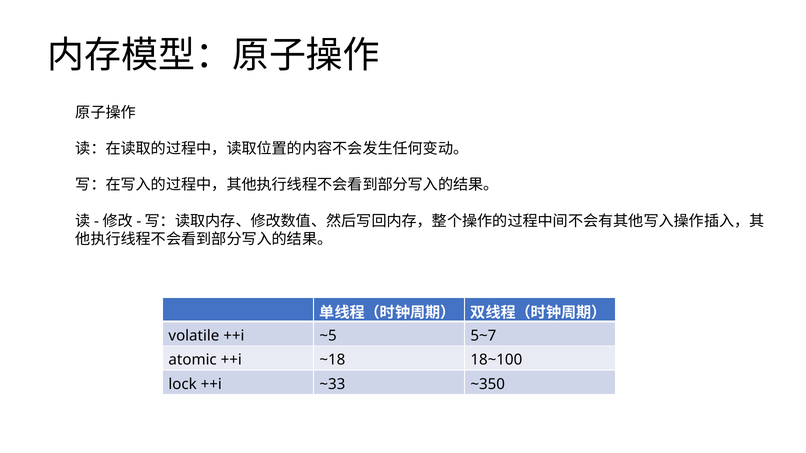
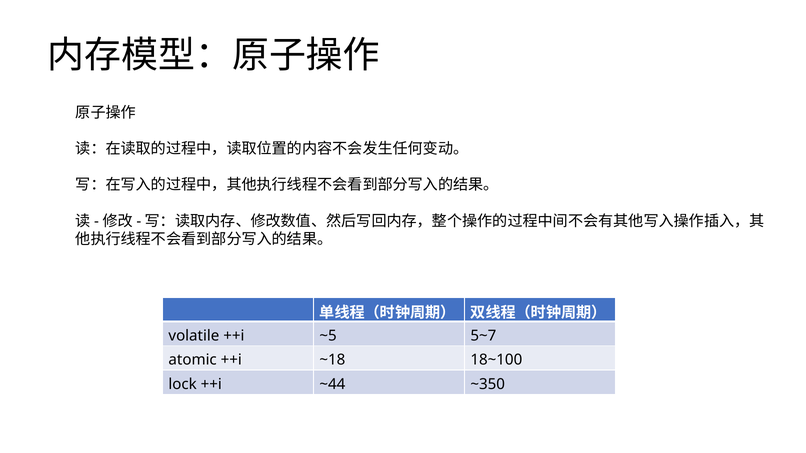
~33: ~33 -> ~44 (332, 384)
